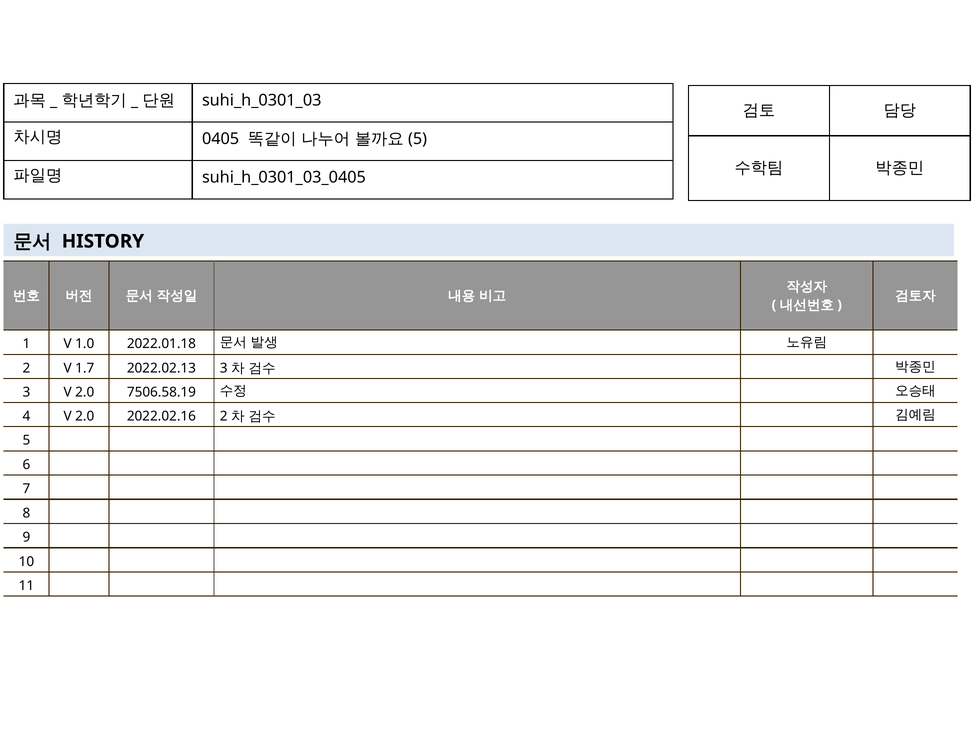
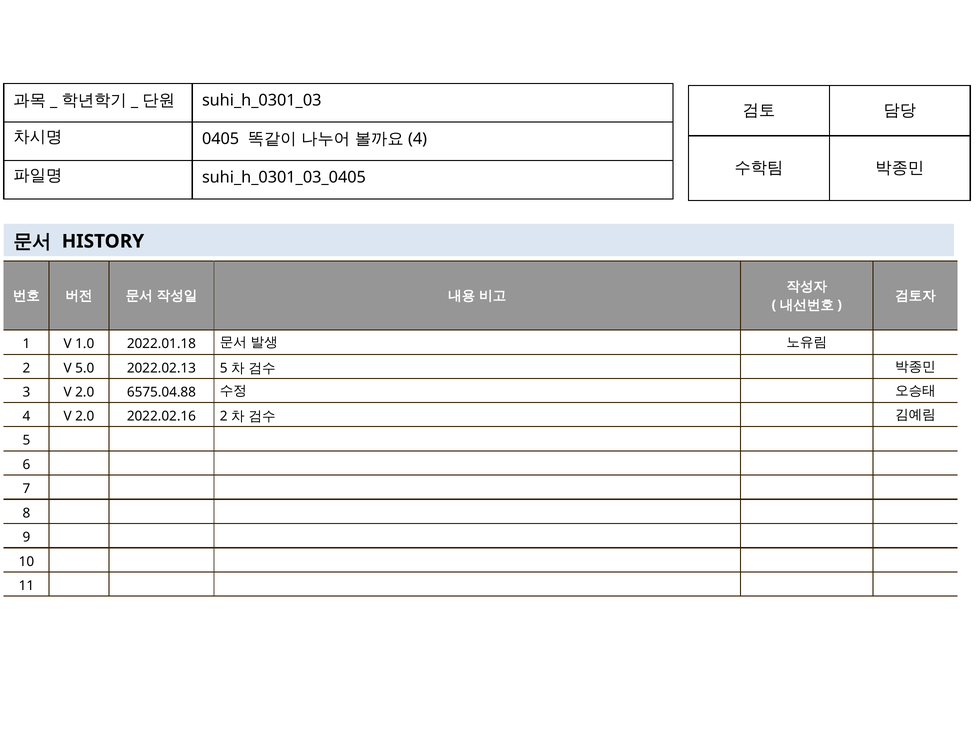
5: 5 -> 4 (418, 139)
1.7: 1.7 -> 5.0 (85, 369)
2022.02.13 3: 3 -> 5 (224, 369)
7506.58.19: 7506.58.19 -> 6575.04.88 (161, 393)
